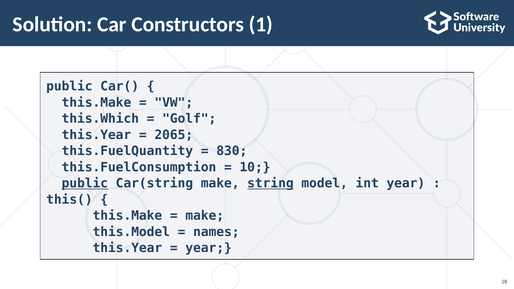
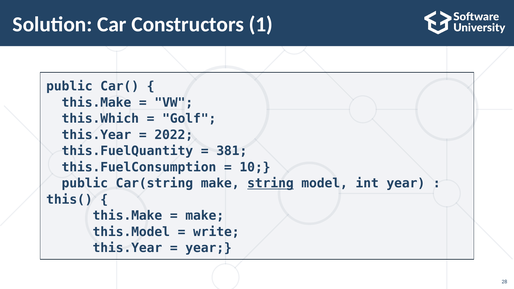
2065: 2065 -> 2022 (174, 135)
830: 830 -> 381 (232, 151)
public underline: present -> none (85, 183)
names: names -> write (216, 232)
